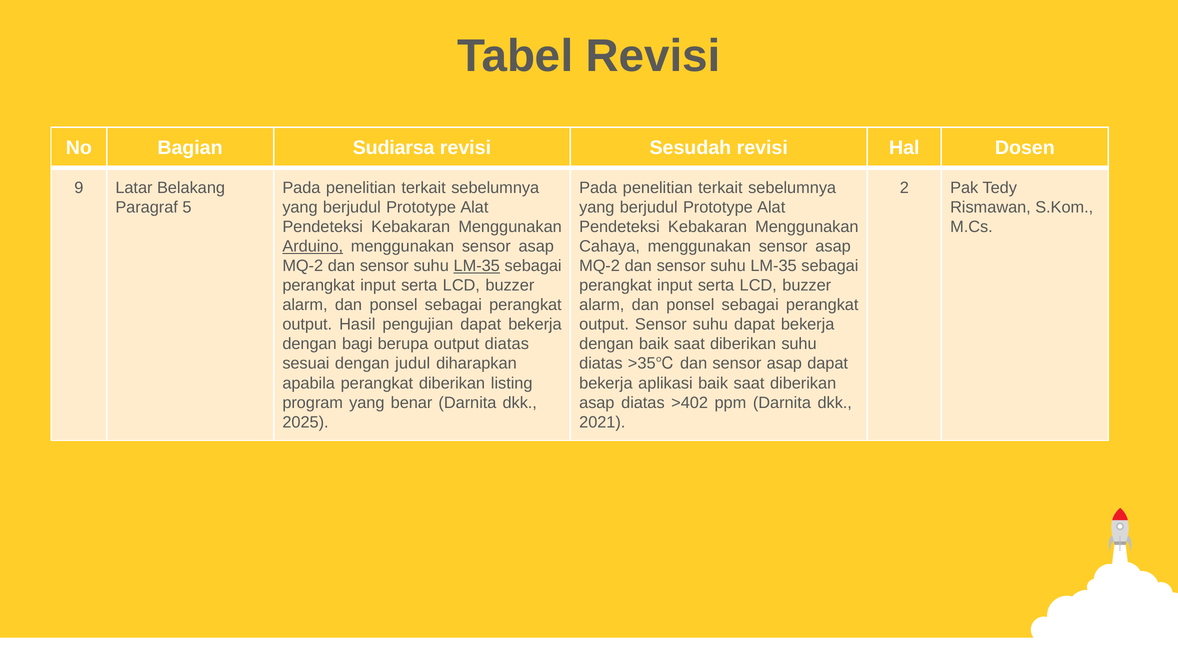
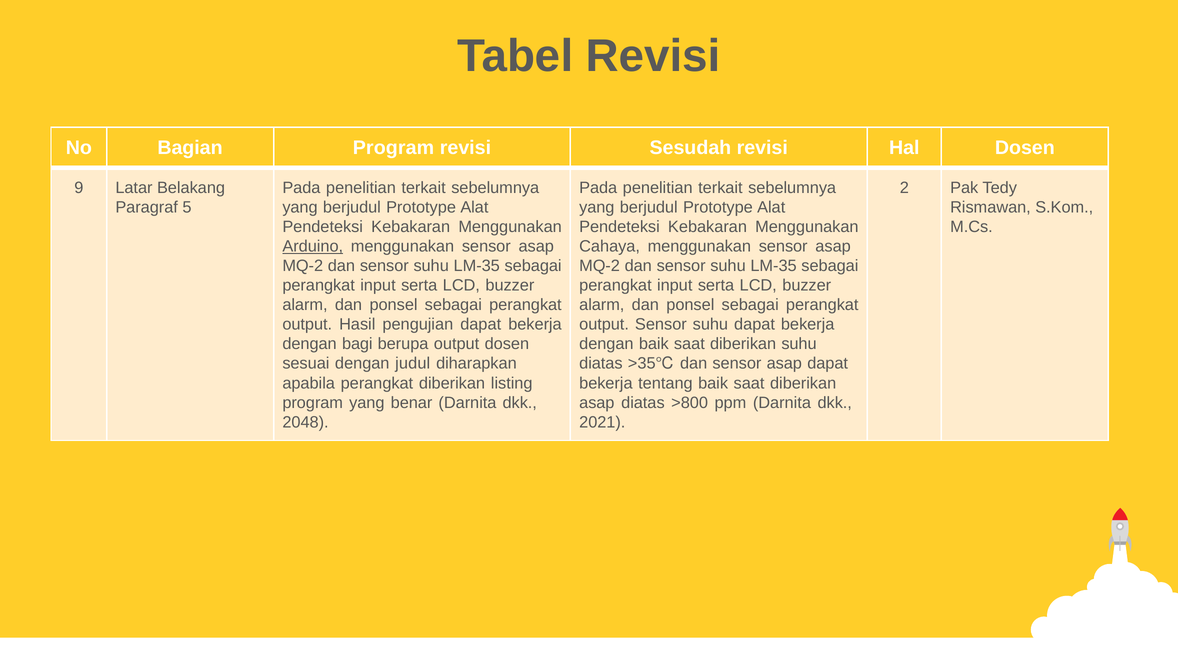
Bagian Sudiarsa: Sudiarsa -> Program (393, 148)
LM-35 underline: present -> none (477, 266)
output diatas: diatas -> dosen (507, 344)
aplikasi: aplikasi -> tentang (665, 383)
>402: >402 -> >800 (690, 402)
2025: 2025 -> 2048 (305, 422)
